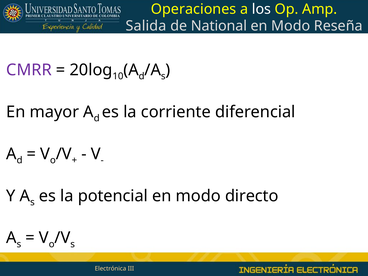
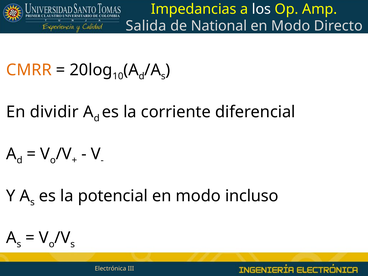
Operaciones: Operaciones -> Impedancias (194, 9)
Reseña: Reseña -> Directo (338, 26)
CMRR colour: purple -> orange (29, 70)
mayor: mayor -> dividir (54, 112)
directo: directo -> incluso (252, 196)
